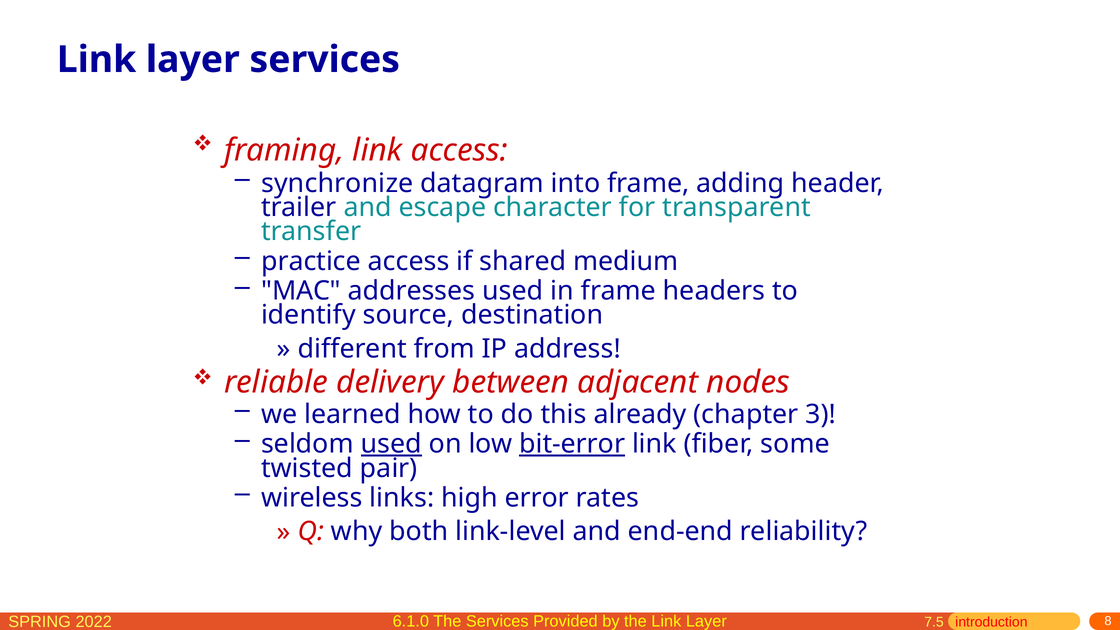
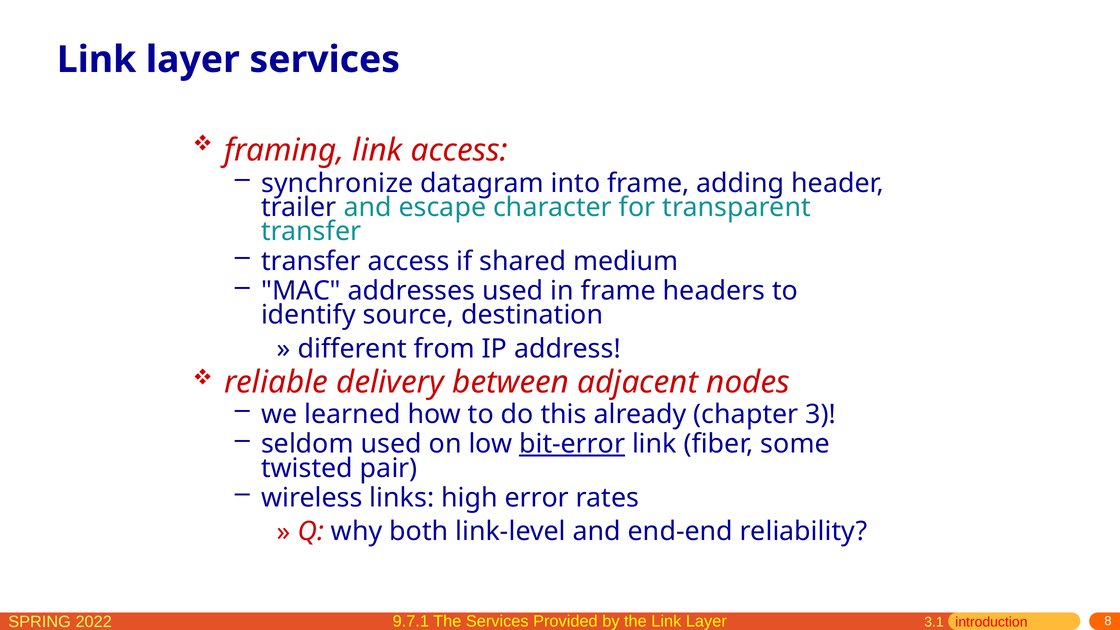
practice: practice -> transfer (311, 261)
used underline: present -> none (391, 444)
6.1.0: 6.1.0 -> 9.7.1 (411, 622)
7.5: 7.5 -> 3.1 (934, 622)
